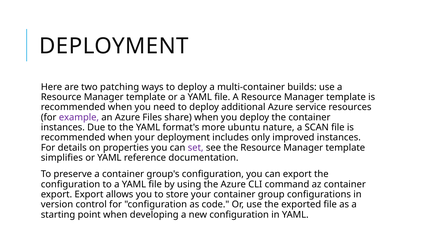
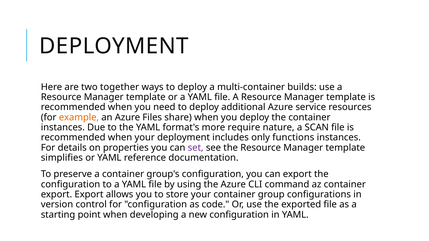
patching: patching -> together (120, 87)
example colour: purple -> orange (79, 117)
ubuntu: ubuntu -> require (244, 128)
improved: improved -> functions (293, 138)
